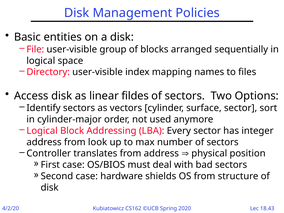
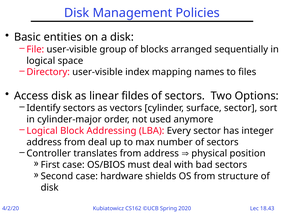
from look: look -> deal (98, 142)
